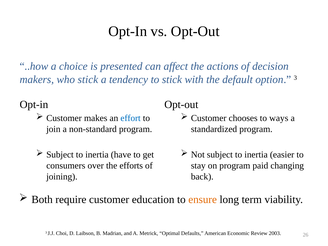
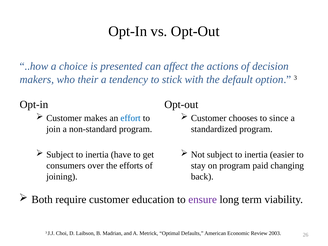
who stick: stick -> their (88, 79)
ways: ways -> since (279, 118)
ensure colour: orange -> purple (203, 199)
